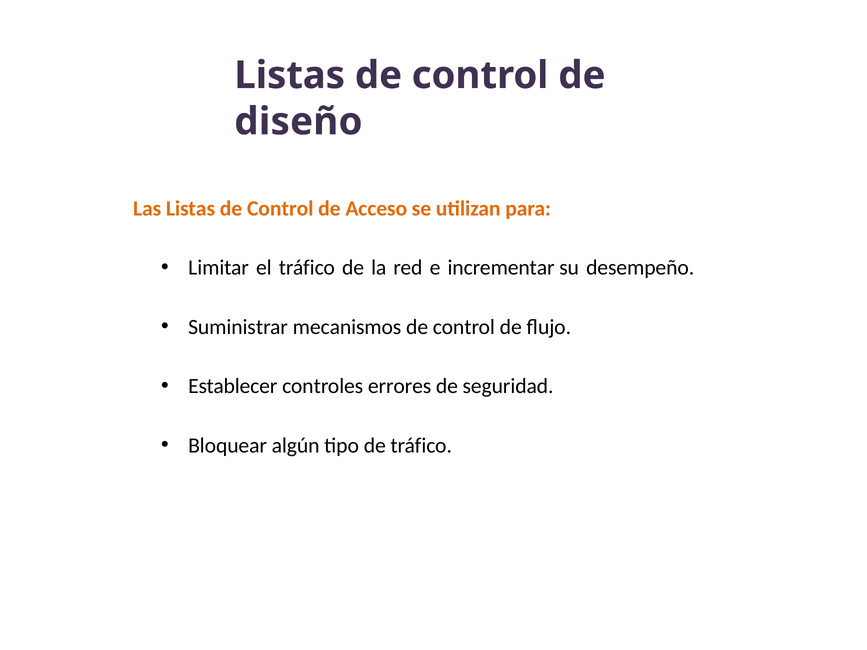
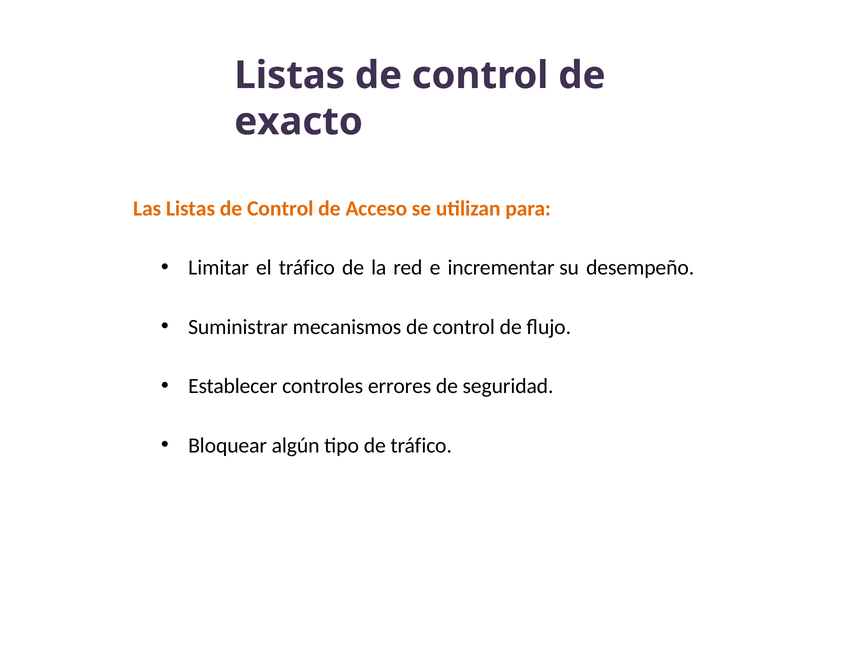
diseño: diseño -> exacto (299, 122)
